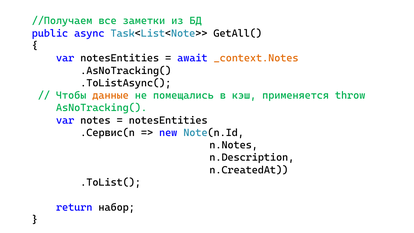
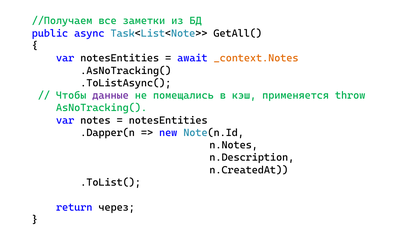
данные colour: orange -> purple (111, 95)
.Сервис(n: .Сервис(n -> .Dapper(n (108, 133)
набор: набор -> через (117, 207)
